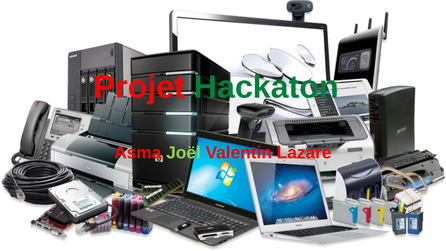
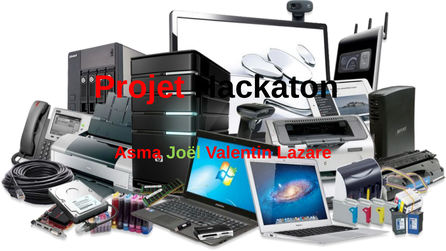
Hackaton colour: green -> black (266, 87)
